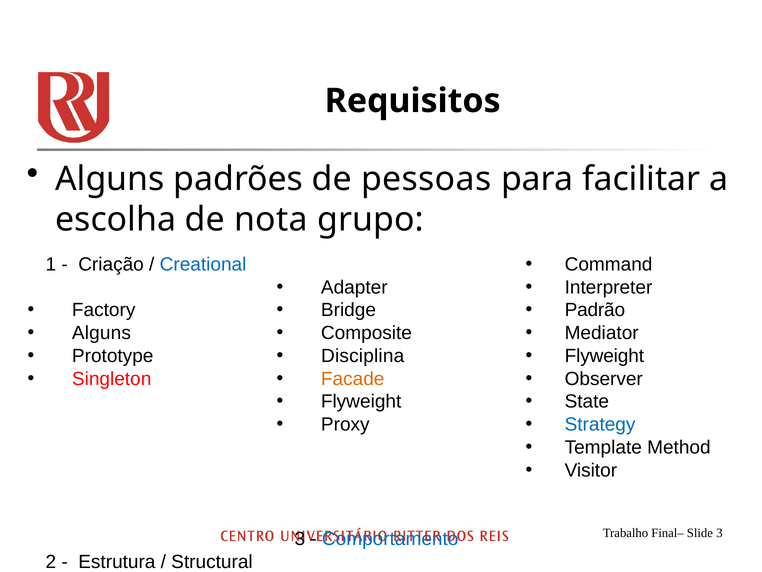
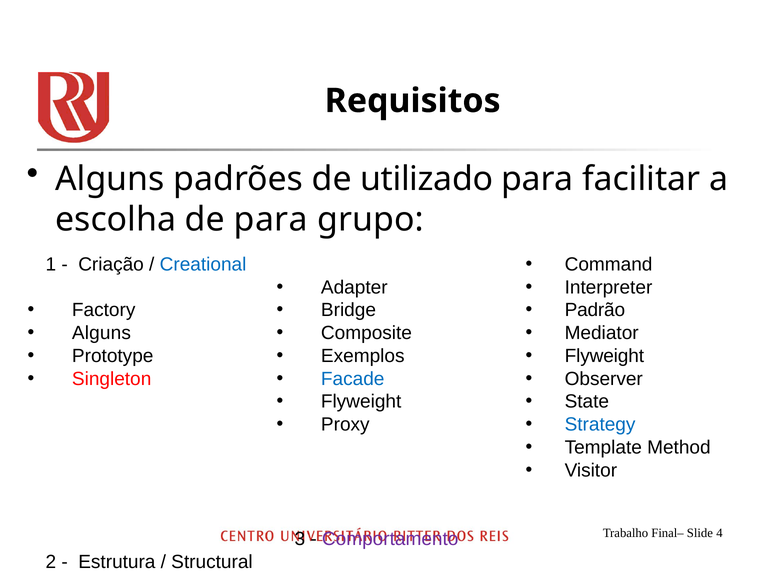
pessoas: pessoas -> utilizado (427, 179)
de nota: nota -> para (271, 220)
Disciplina: Disciplina -> Exemplos (363, 356)
Facade colour: orange -> blue (353, 378)
Slide 3: 3 -> 4 (719, 533)
Comportamento colour: blue -> purple (390, 538)
